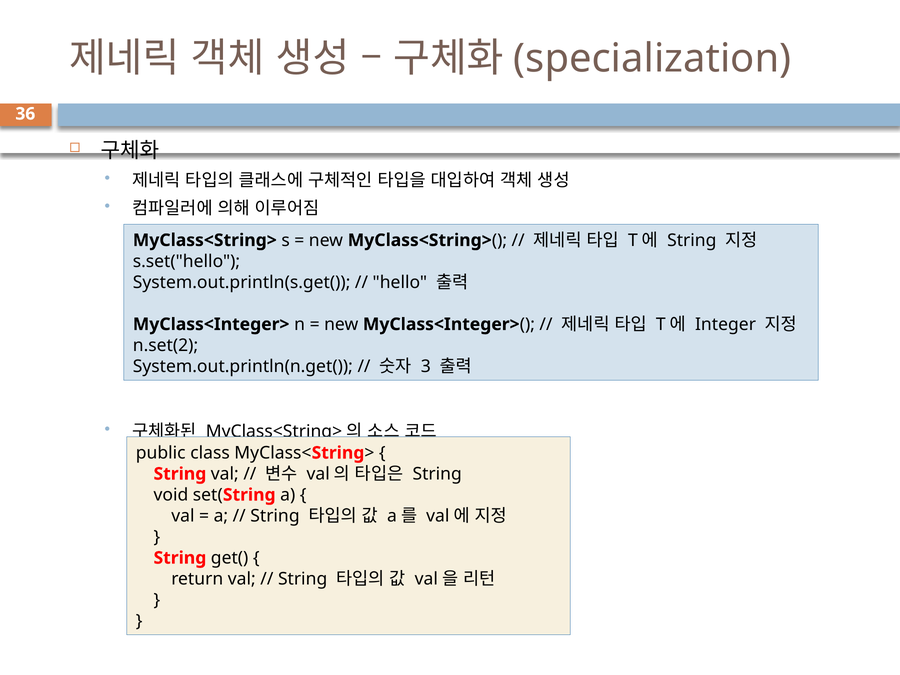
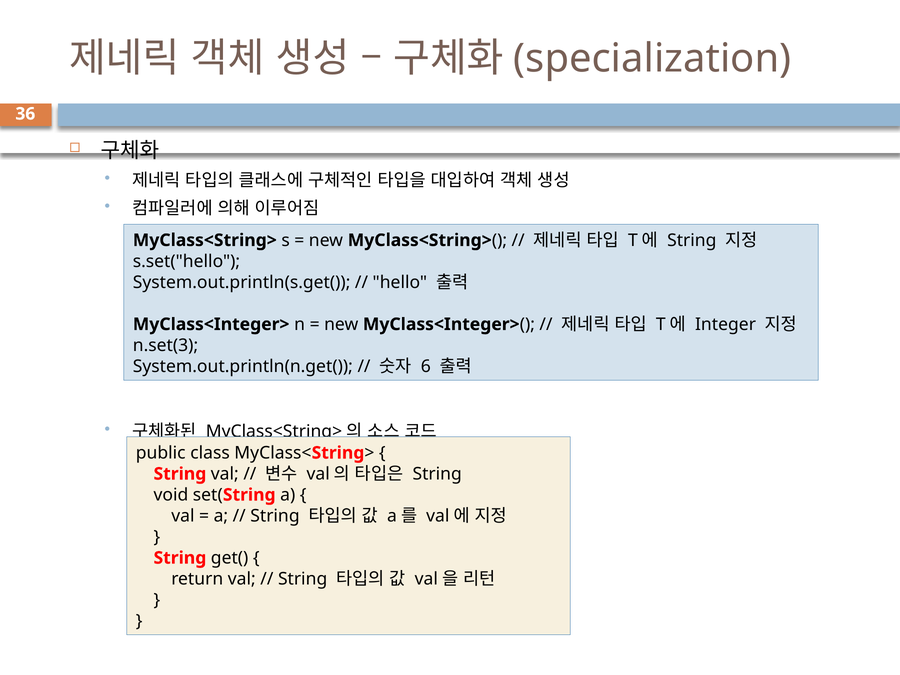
n.set(2: n.set(2 -> n.set(3 (166, 345)
3: 3 -> 6 (426, 366)
